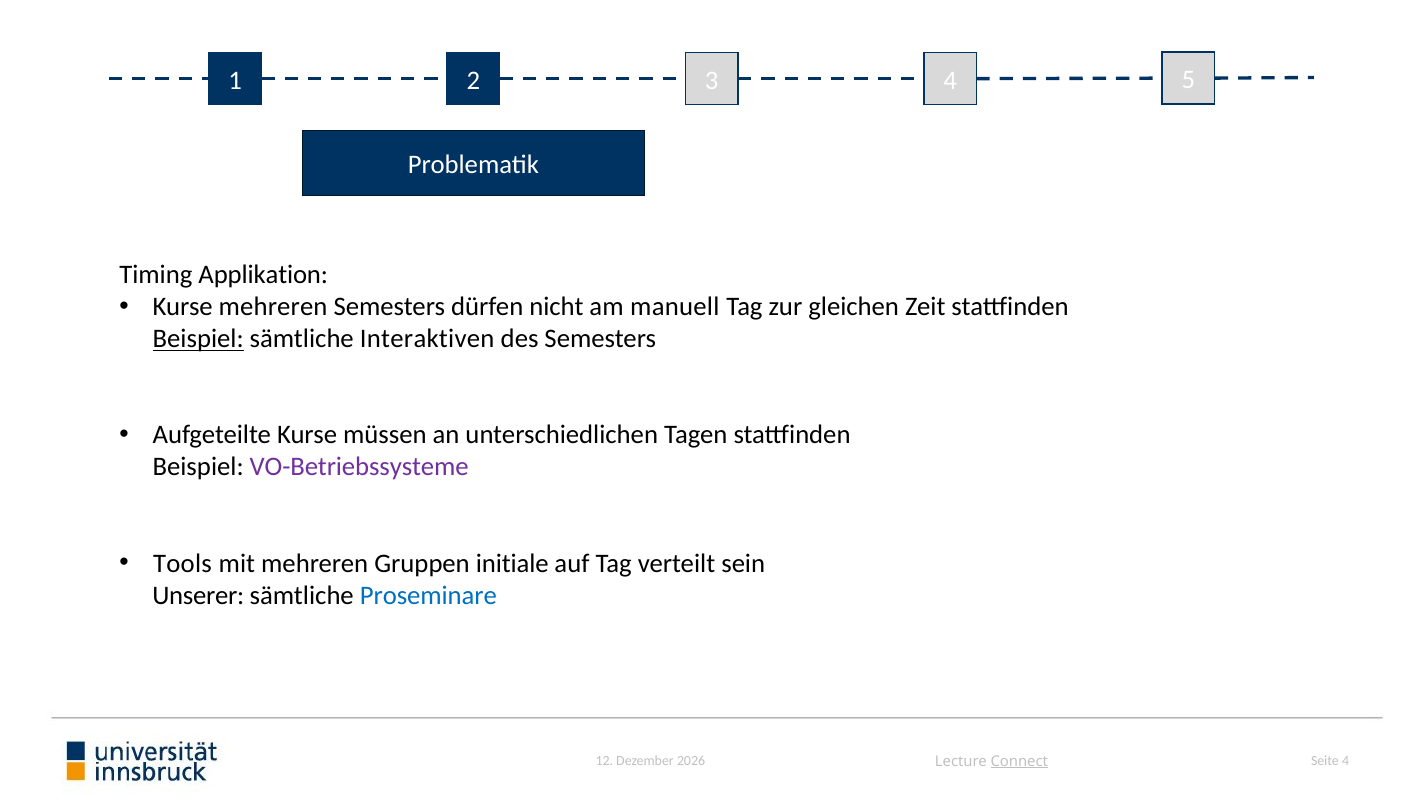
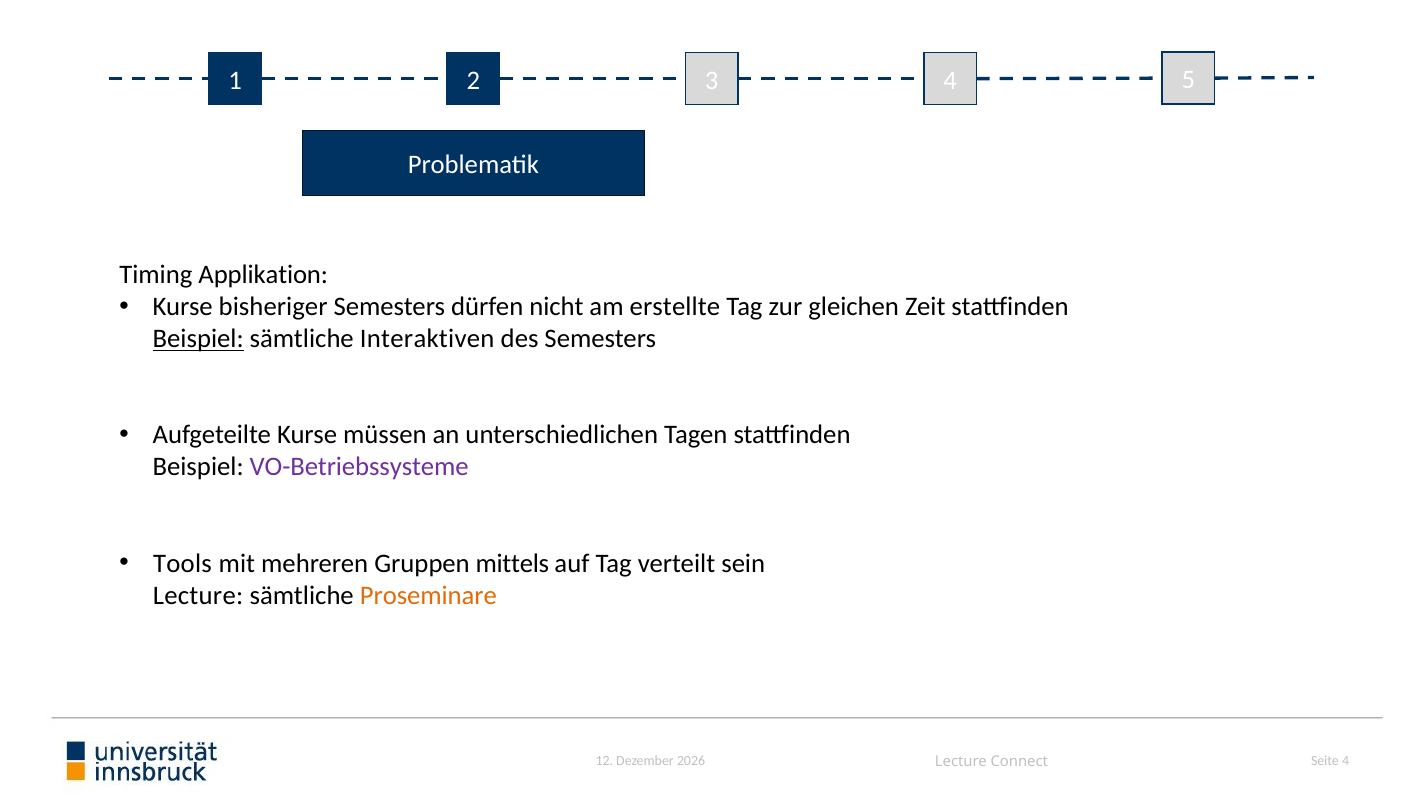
Kurse mehreren: mehreren -> bisheriger (273, 307)
manuell: manuell -> erstellte (675, 307)
initiale: initiale -> mittels (512, 564)
Unserer: Unserer -> Lecture (198, 596)
Proseminare colour: blue -> orange (428, 596)
Connect underline: present -> none (1019, 762)
